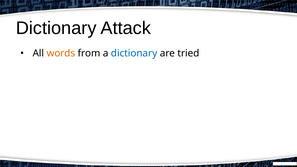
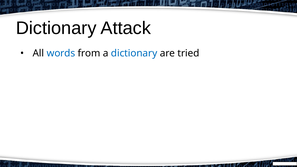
words colour: orange -> blue (61, 53)
